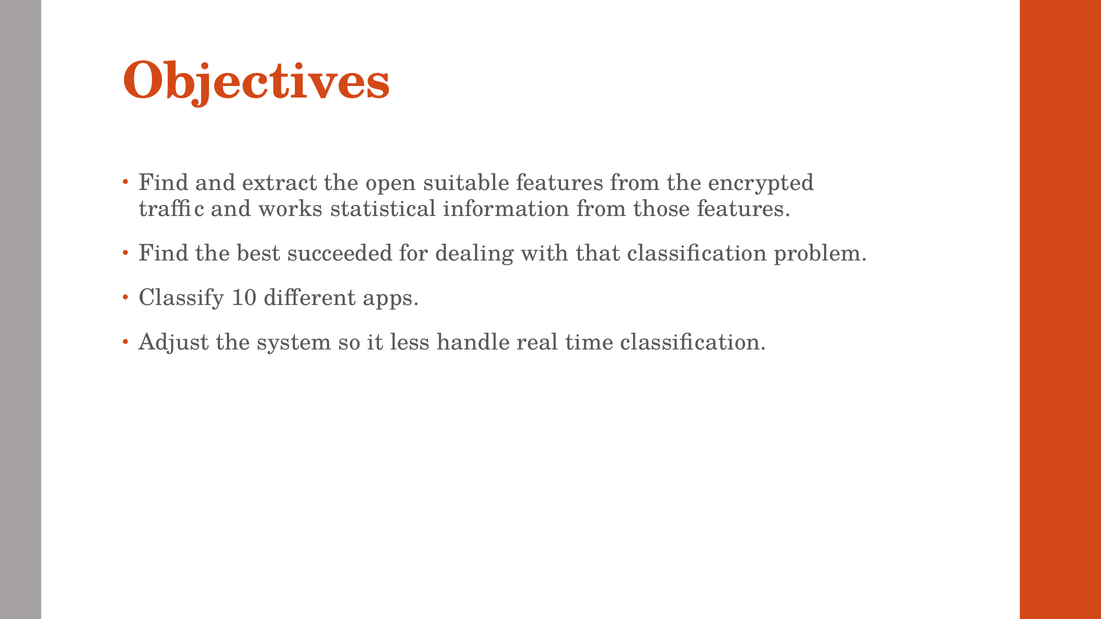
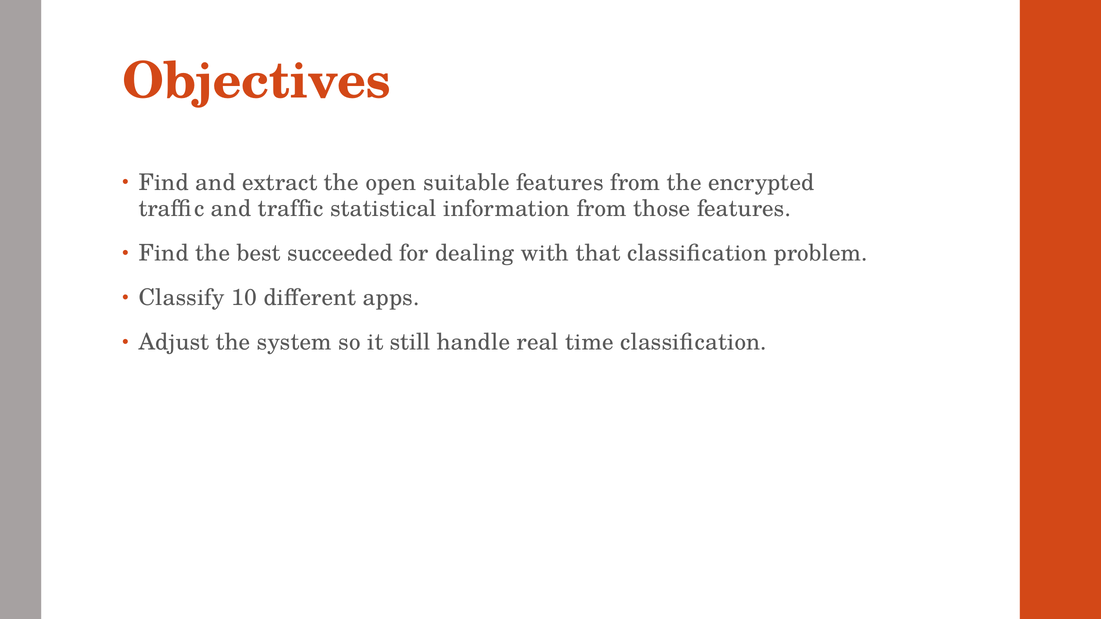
and works: works -> traffic (291, 209)
less: less -> still (410, 342)
